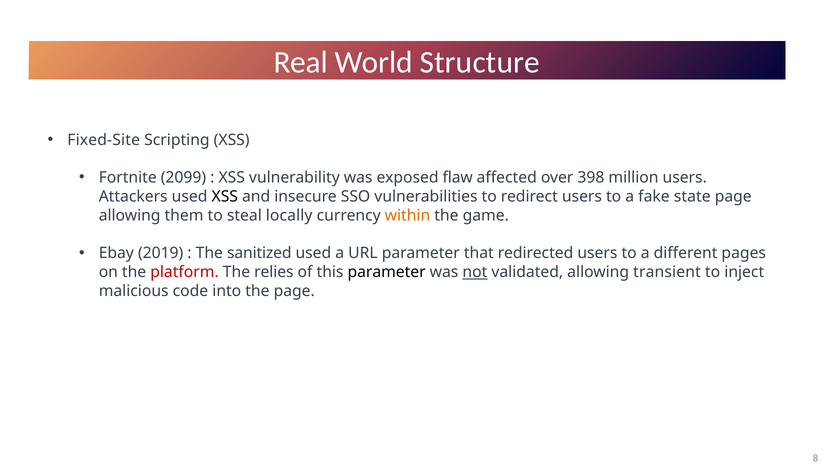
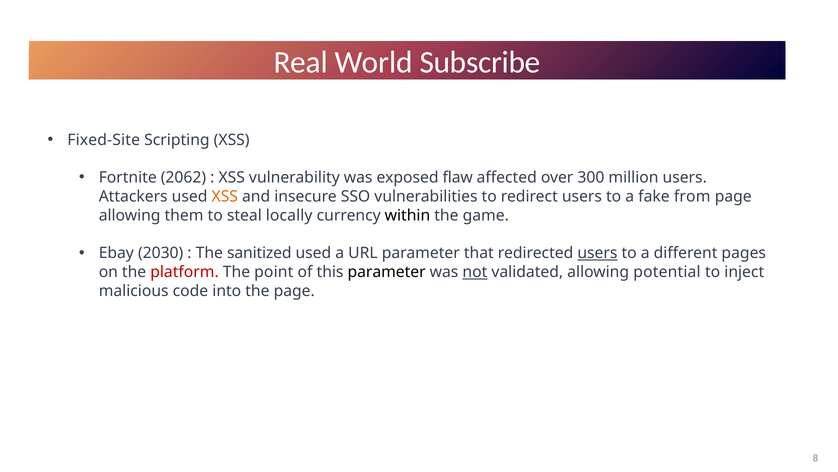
Structure: Structure -> Subscribe (480, 62)
2099: 2099 -> 2062 (183, 177)
398: 398 -> 300 (591, 177)
XSS colour: black -> orange (225, 196)
state: state -> from (692, 196)
within colour: orange -> black (407, 215)
2019: 2019 -> 2030 (161, 253)
users underline: none -> present (597, 253)
relies: relies -> point (274, 272)
transient: transient -> potential (667, 272)
